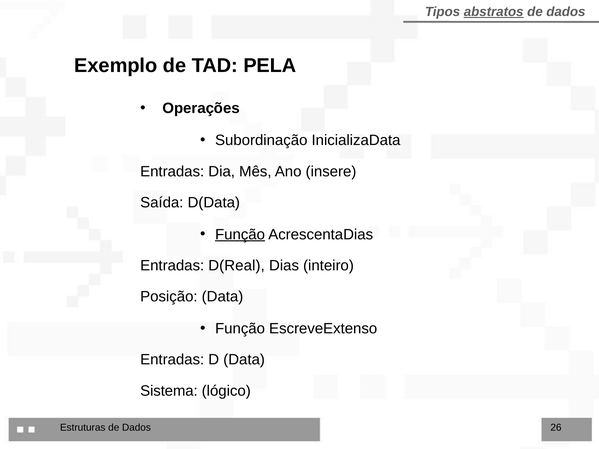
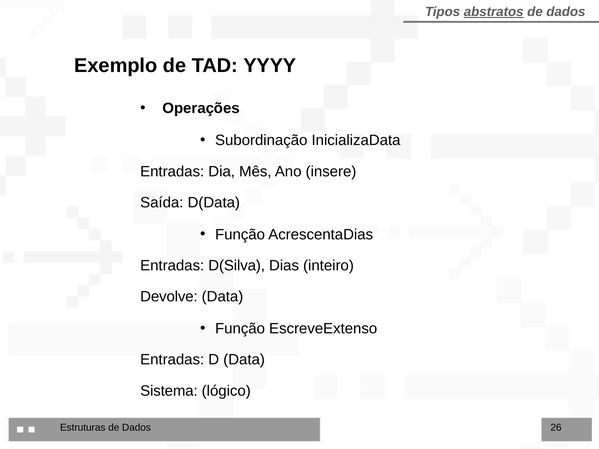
PELA: PELA -> YYYY (270, 66)
Função underline: present -> none (240, 235)
D(Real: D(Real -> D(Silva (237, 266)
Posição: Posição -> Devolve (169, 297)
